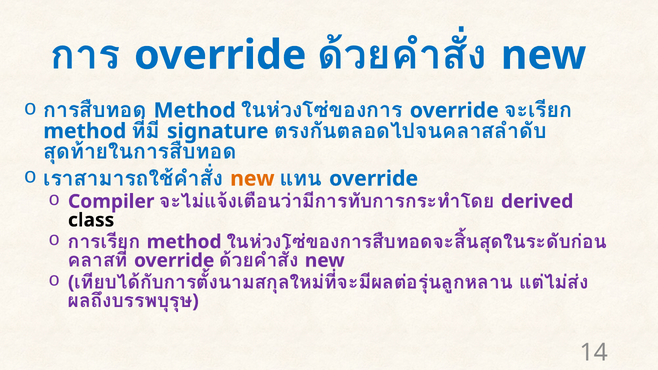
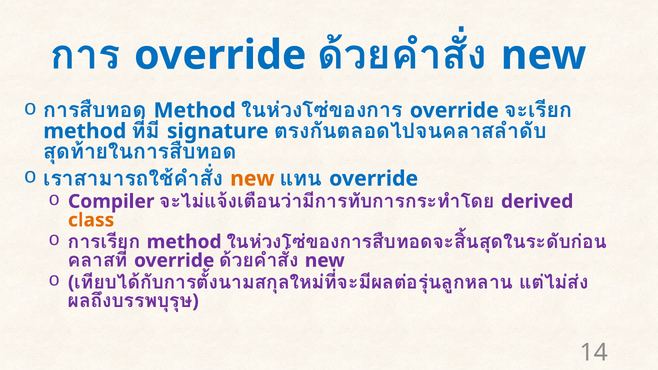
class colour: black -> orange (91, 220)
